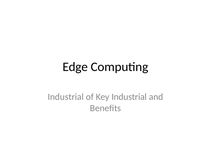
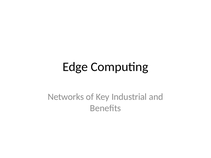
Industrial: Industrial -> Networks (66, 97)
